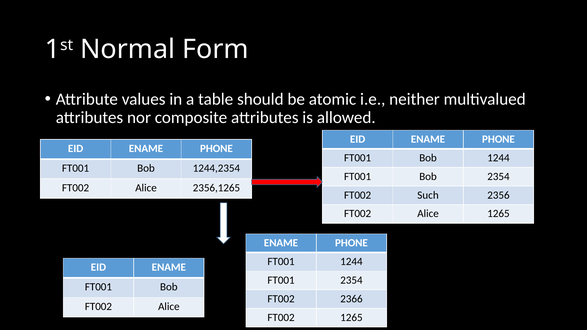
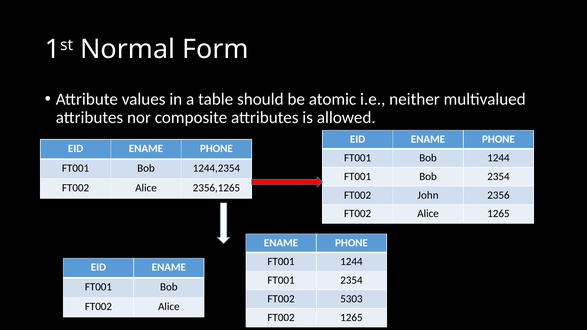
Such: Such -> John (428, 195)
2366: 2366 -> 5303 (351, 299)
